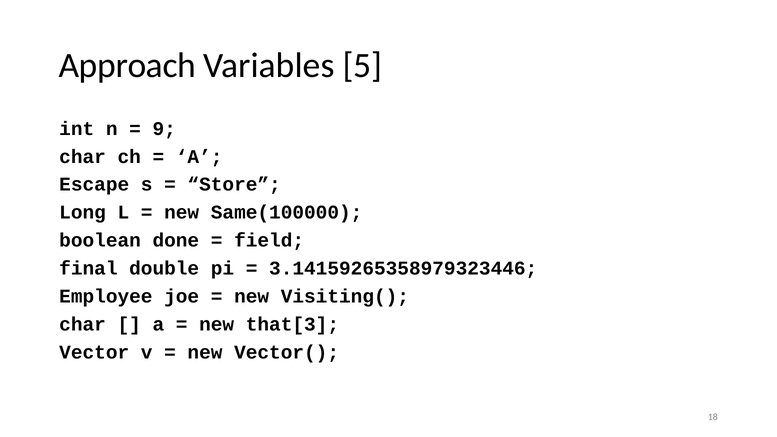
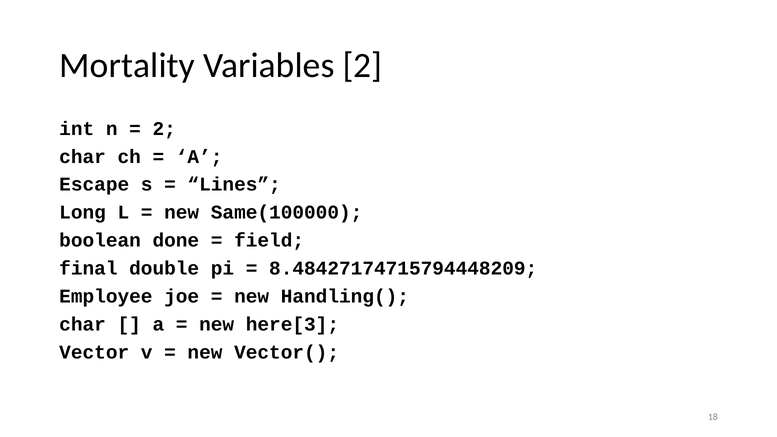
Approach: Approach -> Mortality (127, 65)
Variables 5: 5 -> 2 (362, 65)
9: 9 -> 2 (164, 129)
Store: Store -> Lines (234, 185)
3.14159265358979323446: 3.14159265358979323446 -> 8.48427174715794448209 (403, 268)
Visiting(: Visiting( -> Handling( (345, 296)
that[3: that[3 -> here[3 (292, 324)
